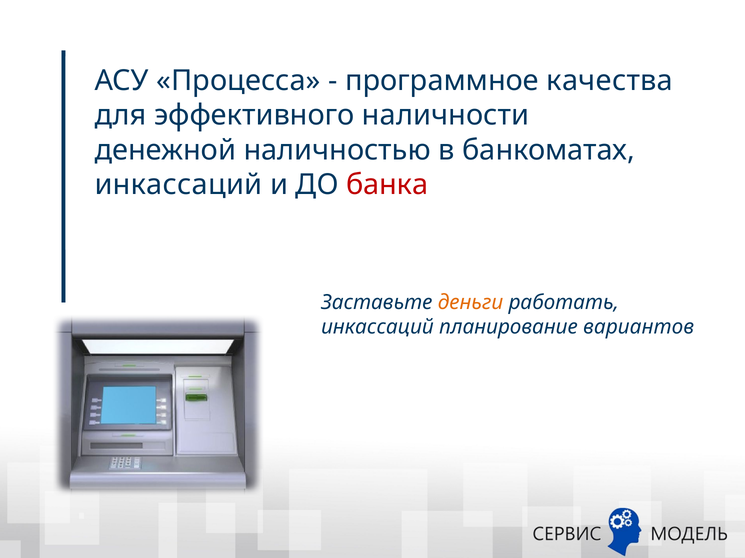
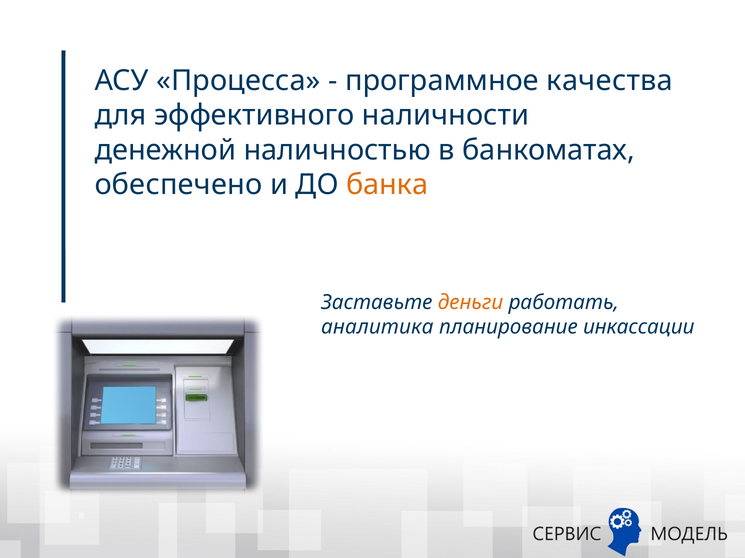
инкассаций: инкассаций -> обеспечено (178, 185)
банка colour: red -> orange (387, 185)
инкассаций: инкассаций -> аналитика (377, 328)
вариантов: вариантов -> инкассации (639, 328)
